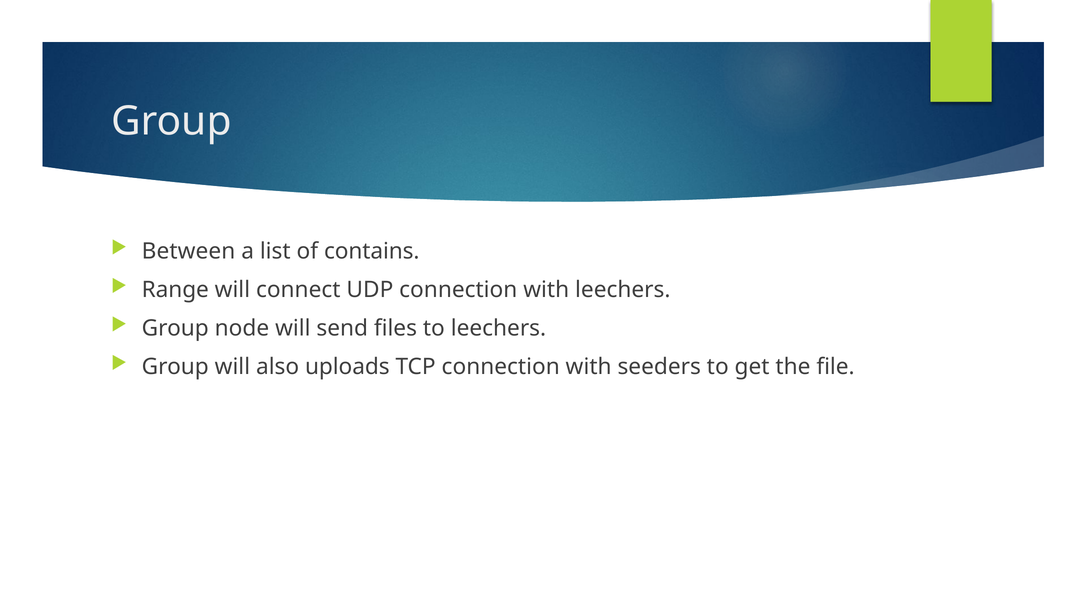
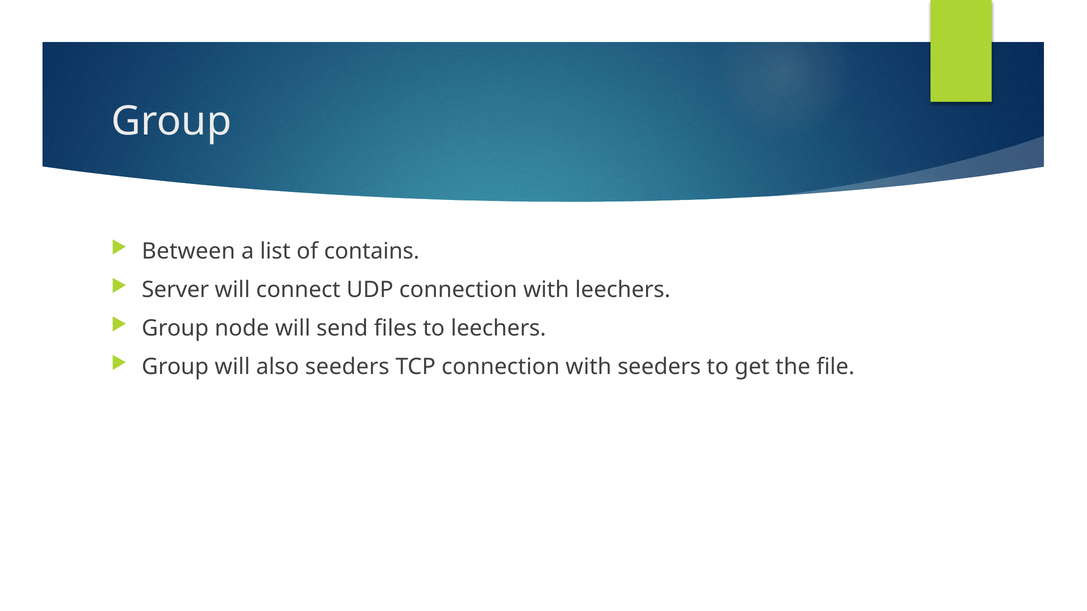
Range: Range -> Server (175, 290)
also uploads: uploads -> seeders (347, 367)
